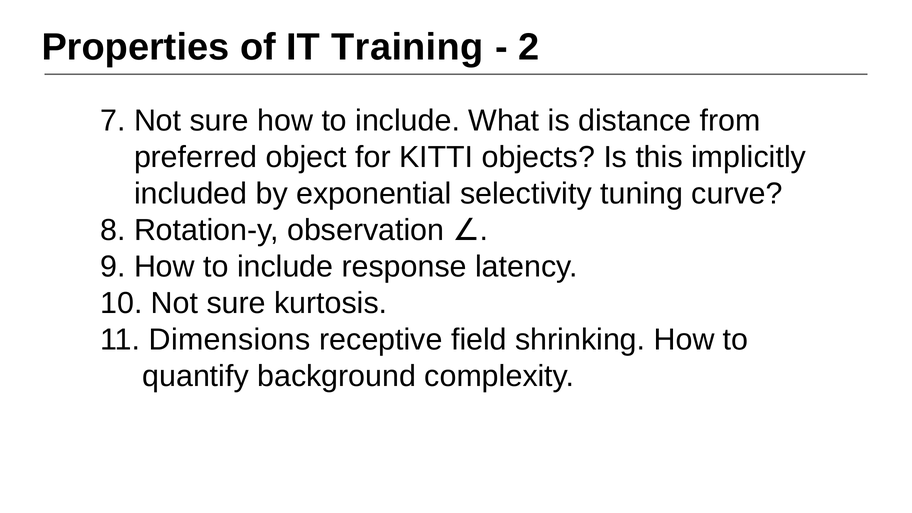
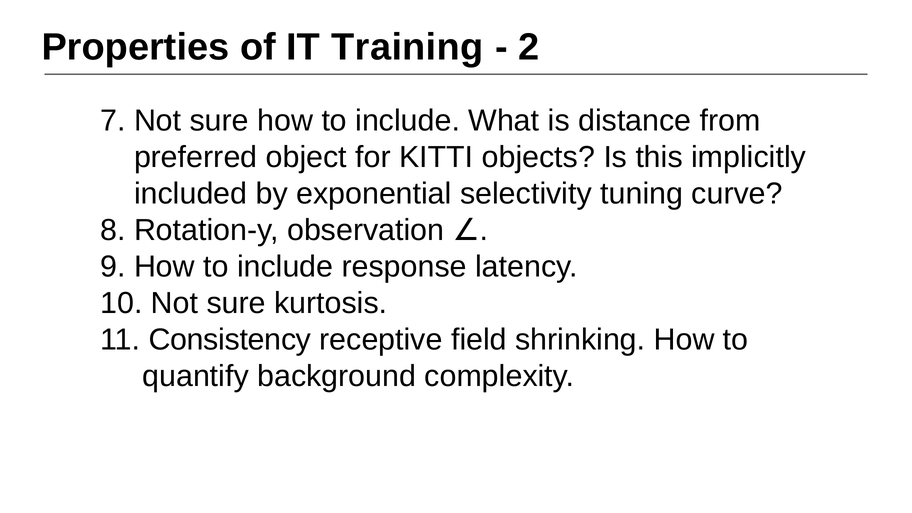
Dimensions: Dimensions -> Consistency (230, 340)
